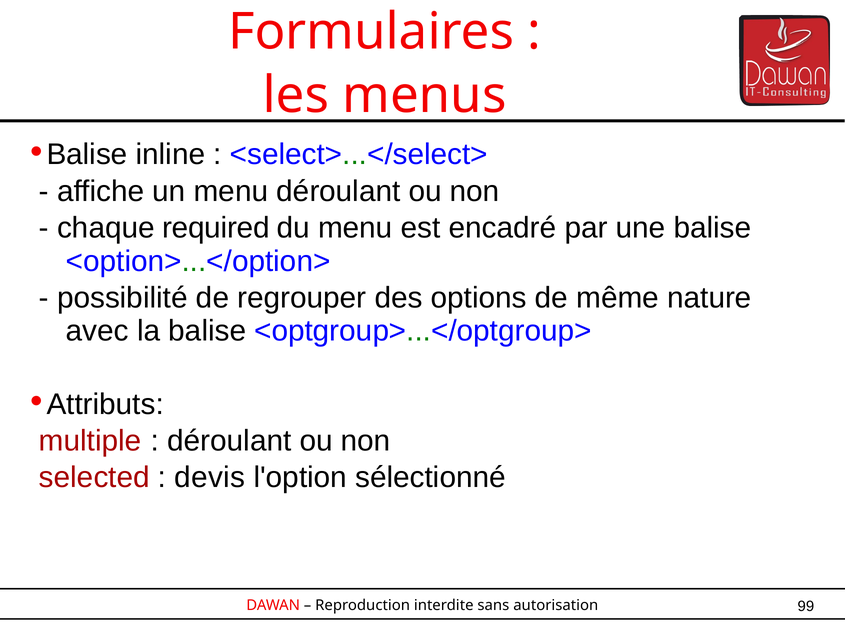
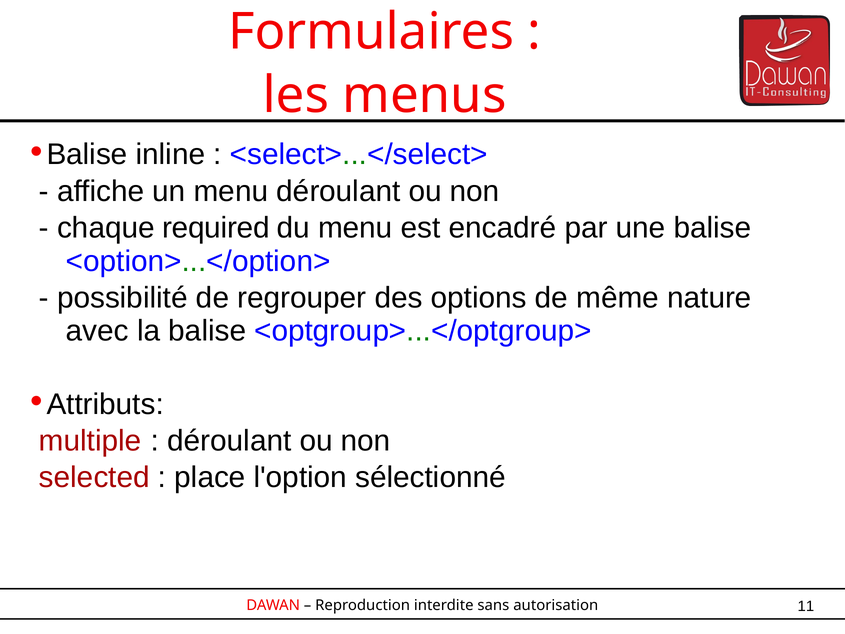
devis: devis -> place (210, 477)
99: 99 -> 11 (806, 606)
